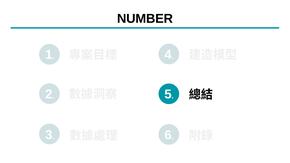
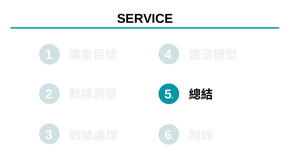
NUMBER: NUMBER -> SERVICE (145, 19)
